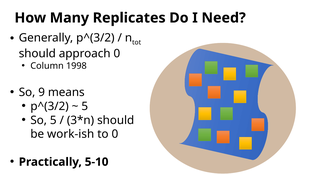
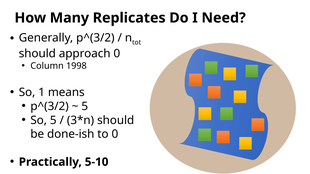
9: 9 -> 1 (42, 93)
work-ish: work-ish -> done-ish (71, 134)
